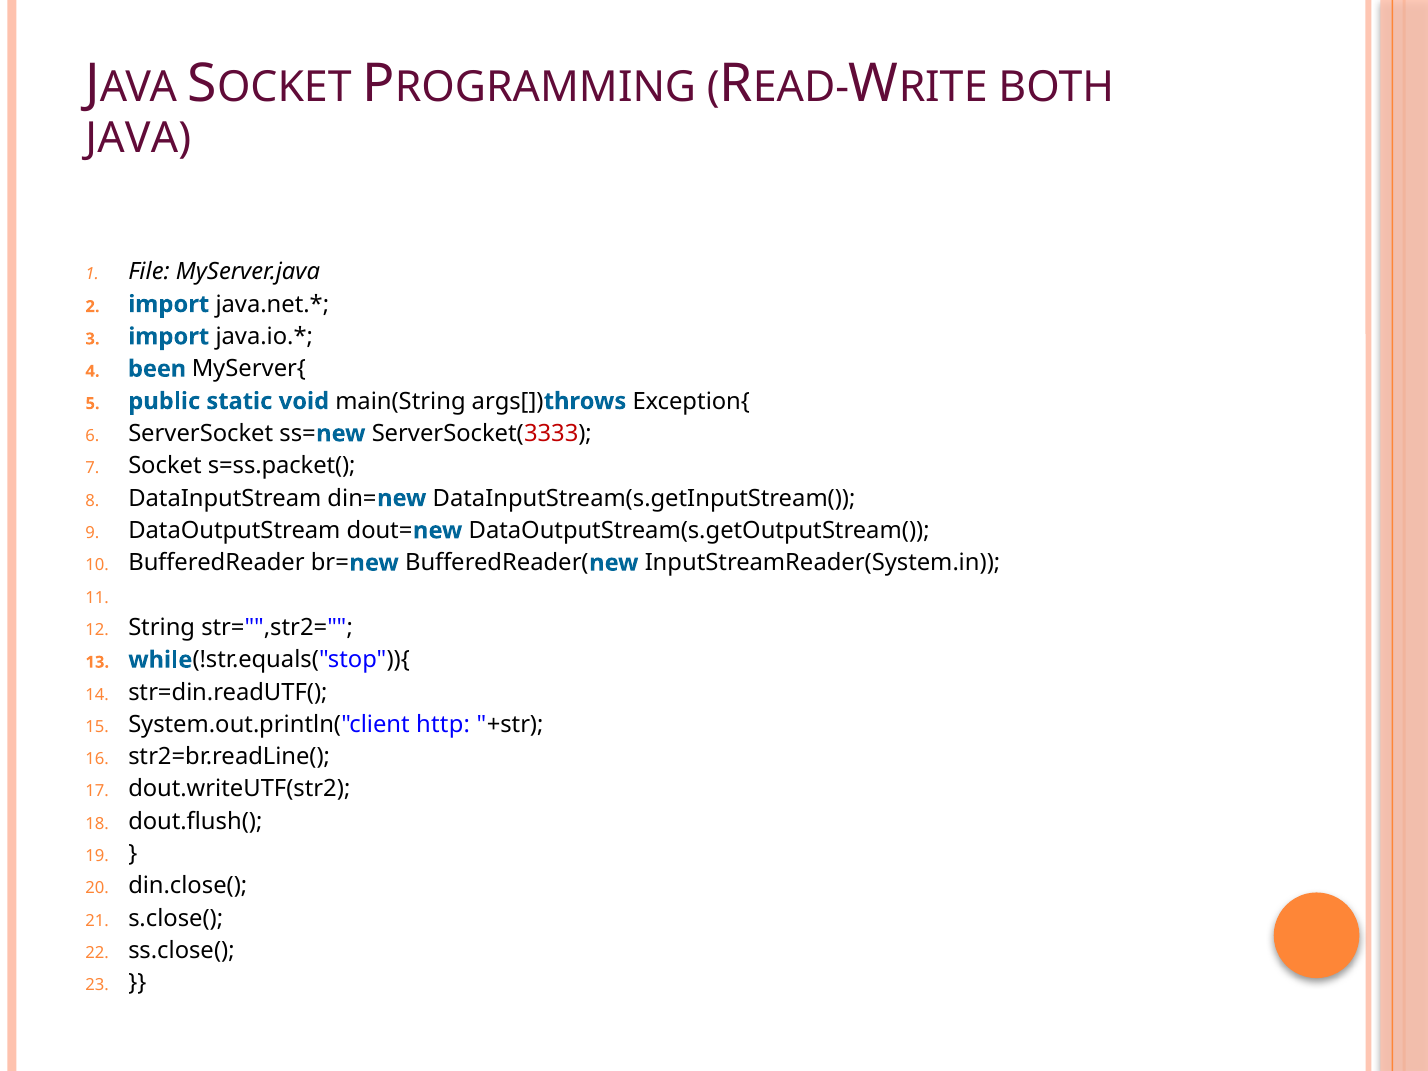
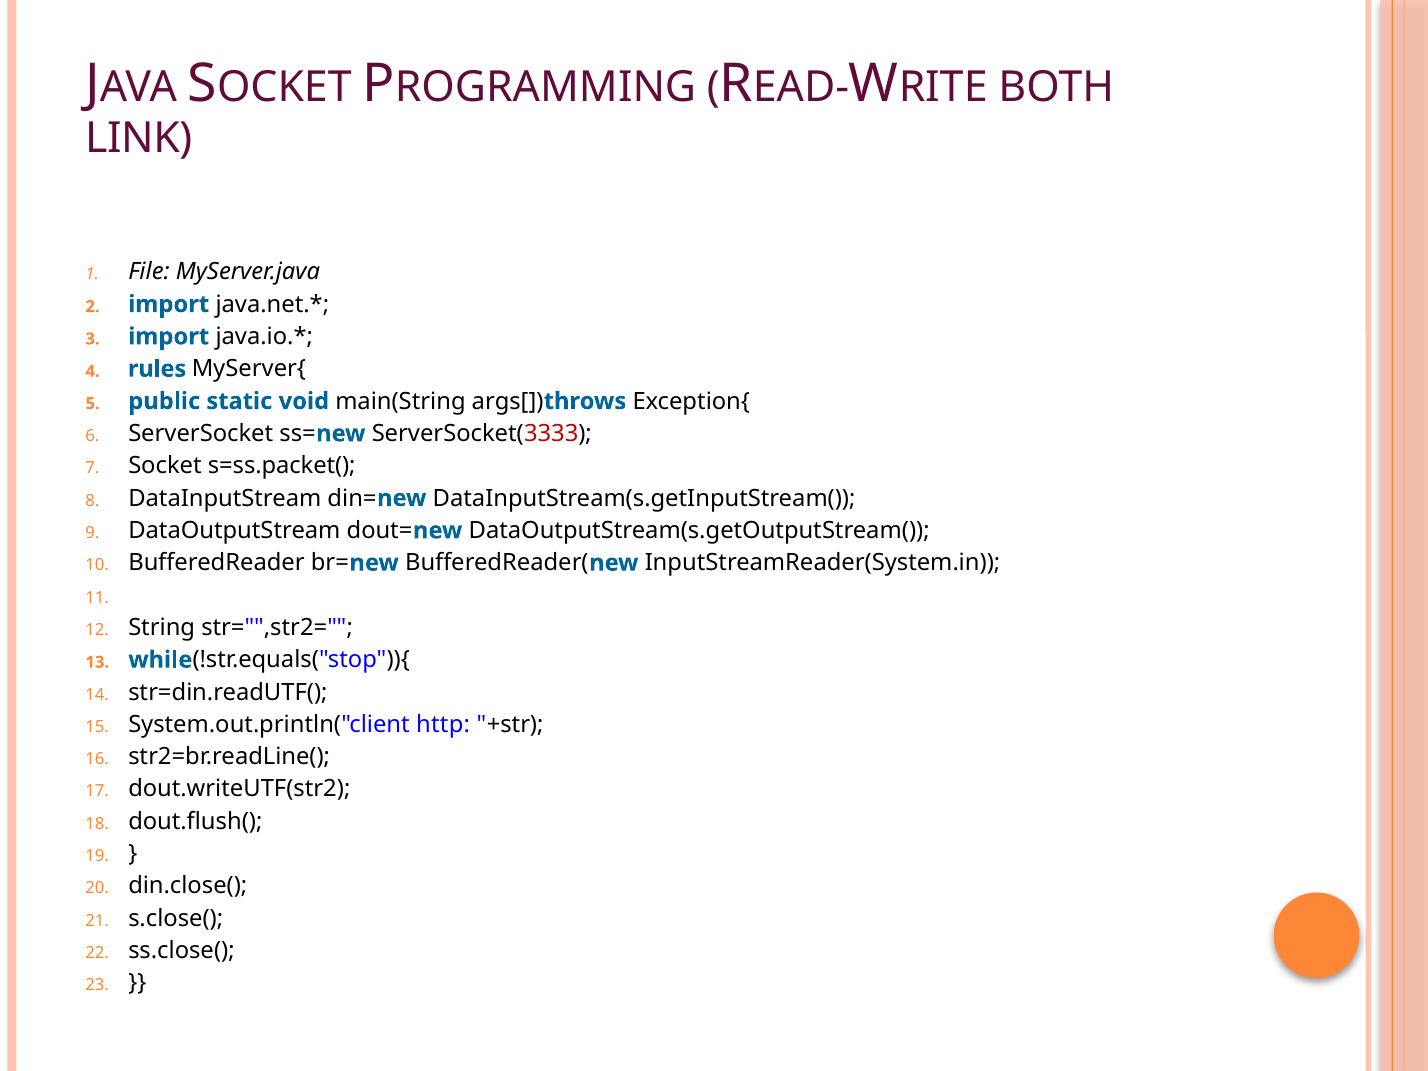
JAVA: JAVA -> LINK (139, 139)
been: been -> rules (157, 369)
